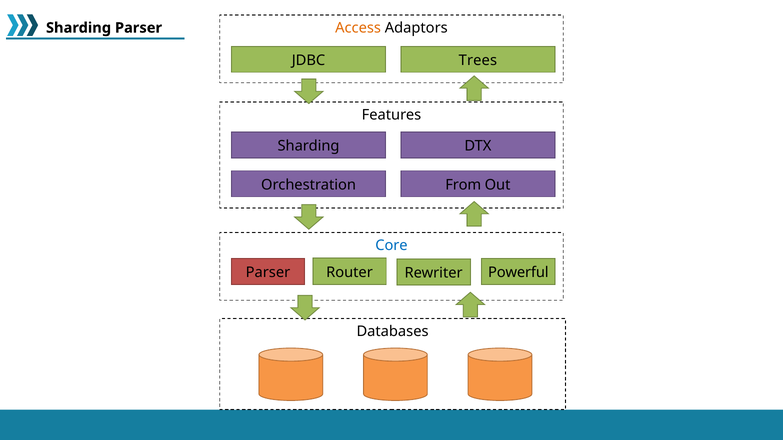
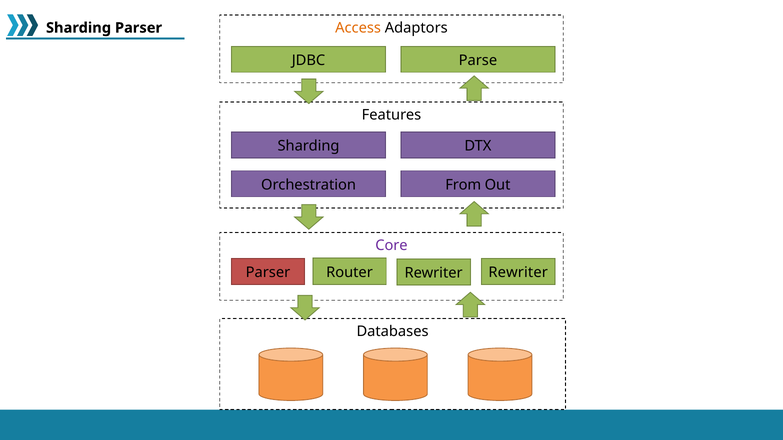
Trees: Trees -> Parse (478, 60)
Core colour: blue -> purple (391, 246)
Rewriter Powerful: Powerful -> Rewriter (518, 273)
